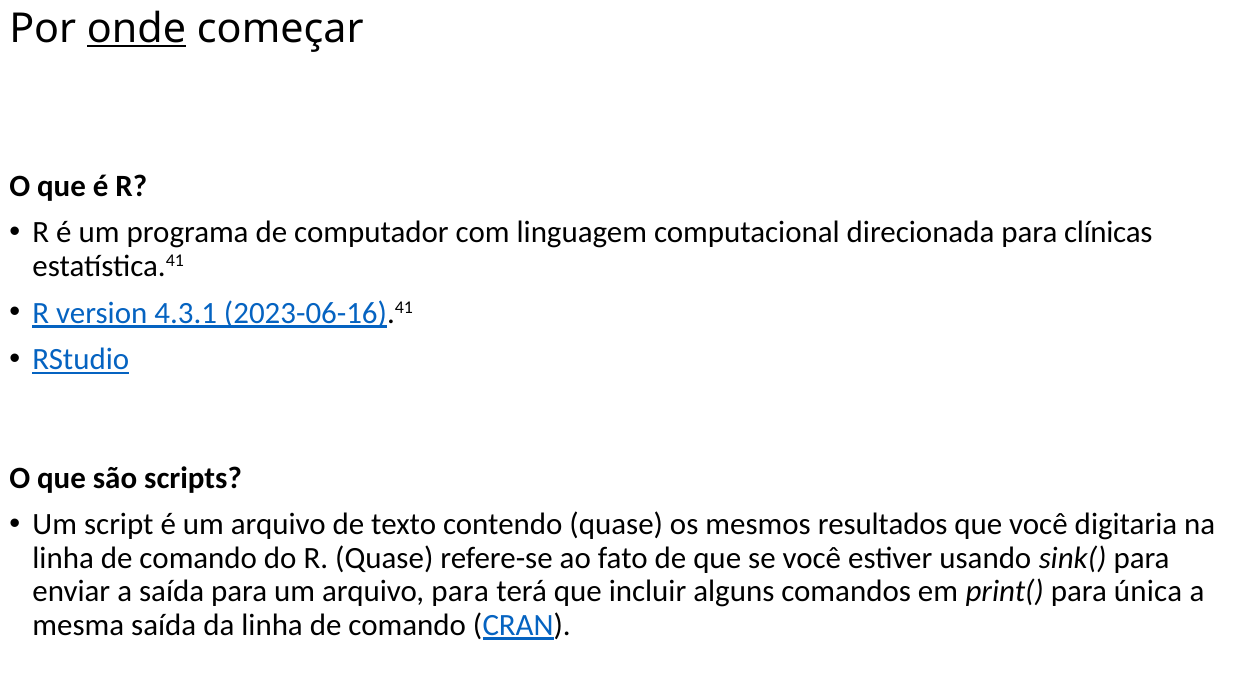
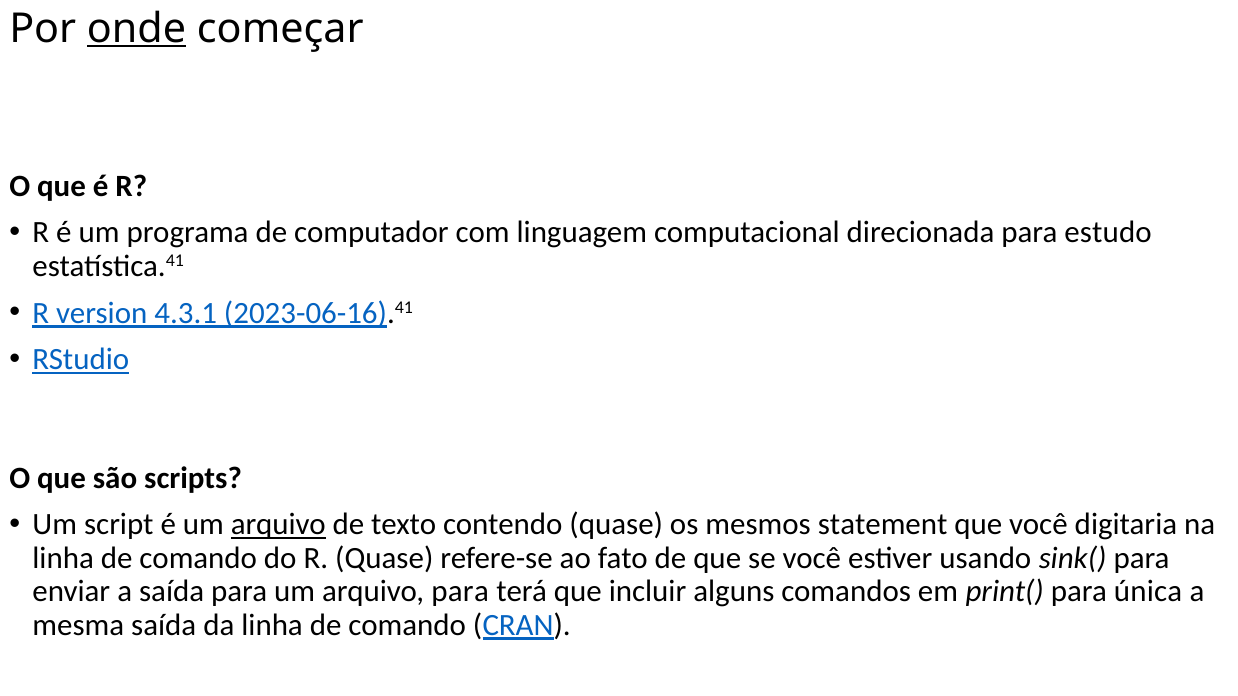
clínicas: clínicas -> estudo (1108, 233)
arquivo underline: none -> present (278, 525)
resultados: resultados -> statement (883, 525)
